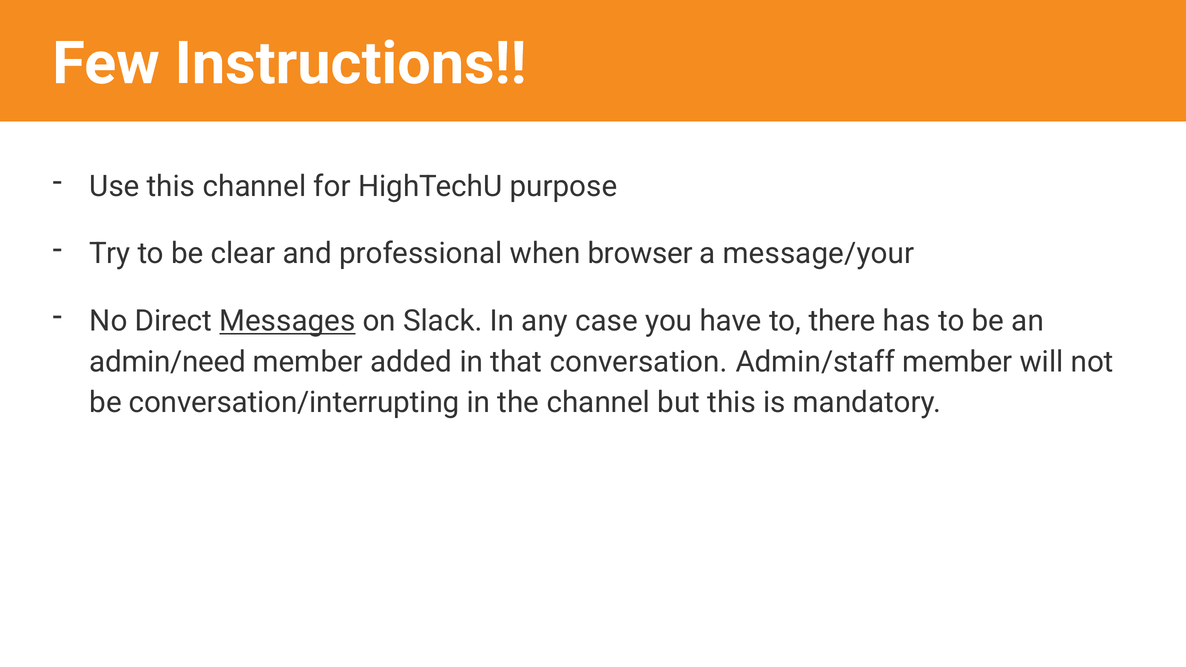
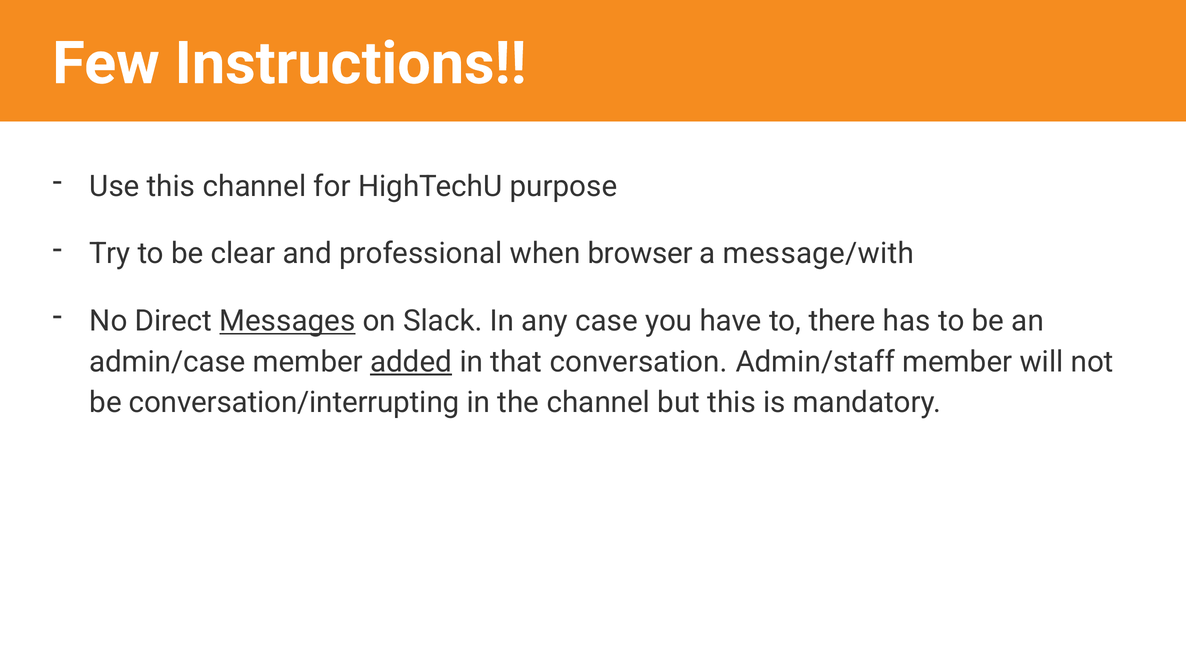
message/your: message/your -> message/with (818, 254)
admin/need: admin/need -> admin/case (168, 362)
added underline: none -> present (411, 362)
